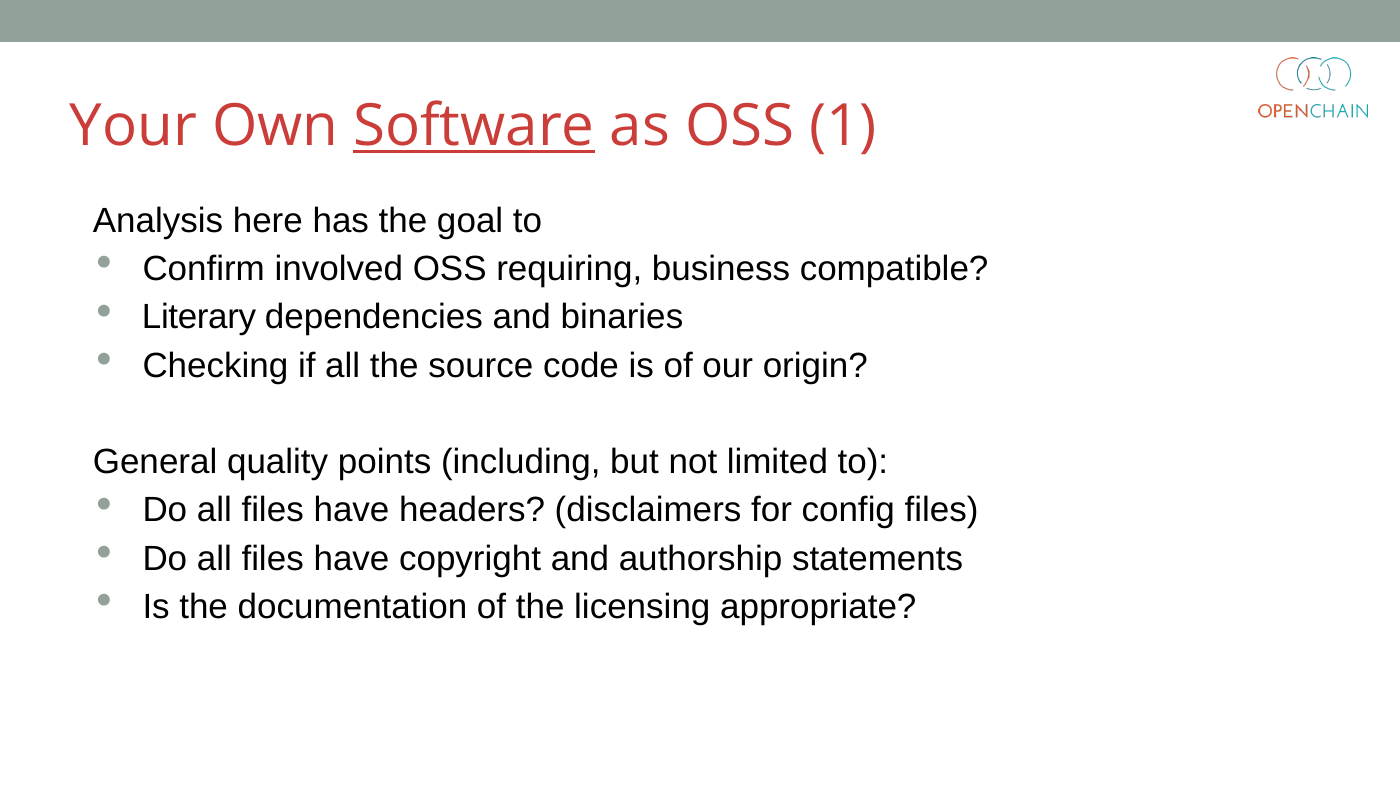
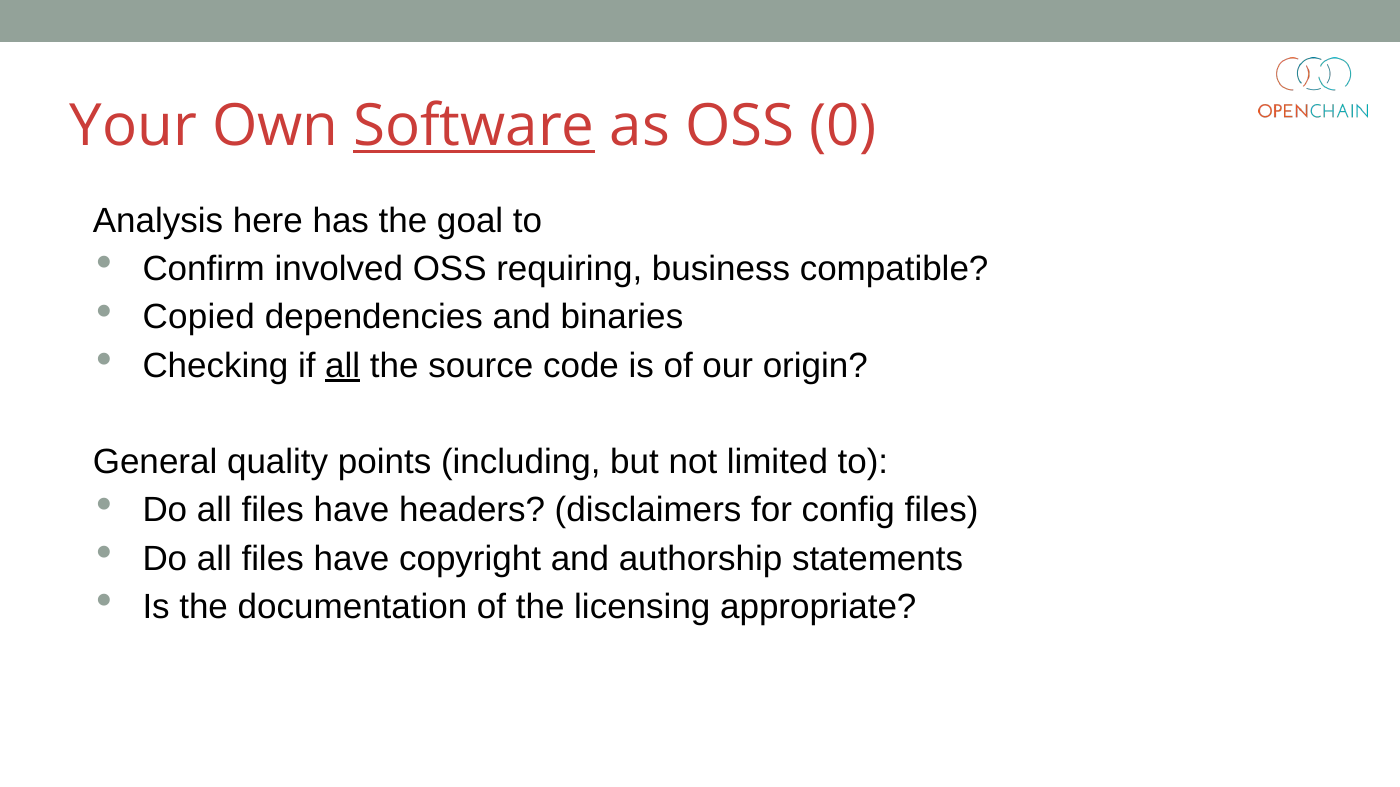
1: 1 -> 0 (843, 126)
Literary: Literary -> Copied (199, 317)
all underline: none -> present (343, 366)
